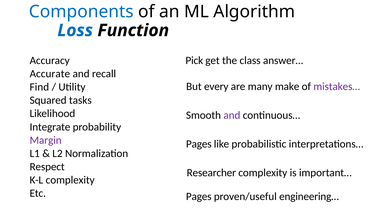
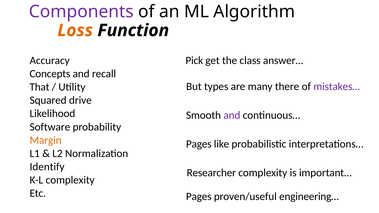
Components colour: blue -> purple (81, 12)
Loss colour: blue -> orange (75, 30)
Accurate: Accurate -> Concepts (50, 74)
every: every -> types (216, 86)
make: make -> there (287, 86)
Find: Find -> That (39, 87)
tasks: tasks -> drive (80, 100)
Integrate: Integrate -> Software (50, 127)
Margin colour: purple -> orange (46, 140)
Respect: Respect -> Identify (47, 167)
